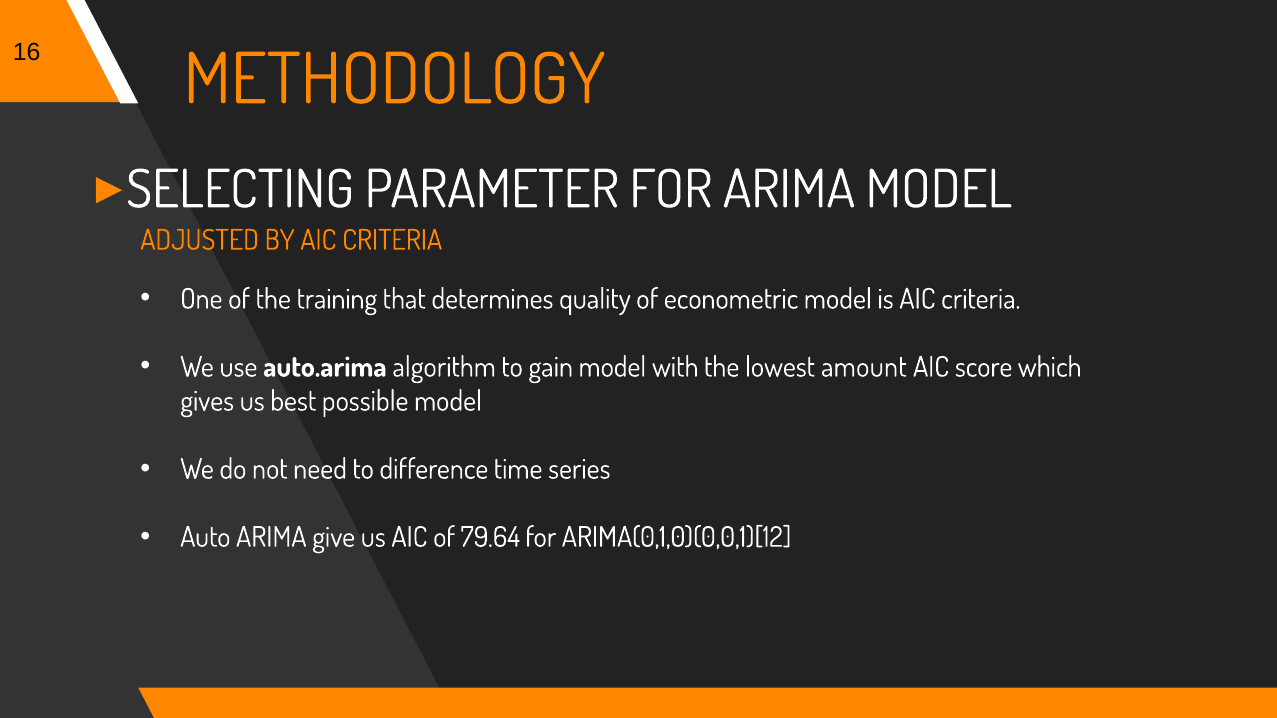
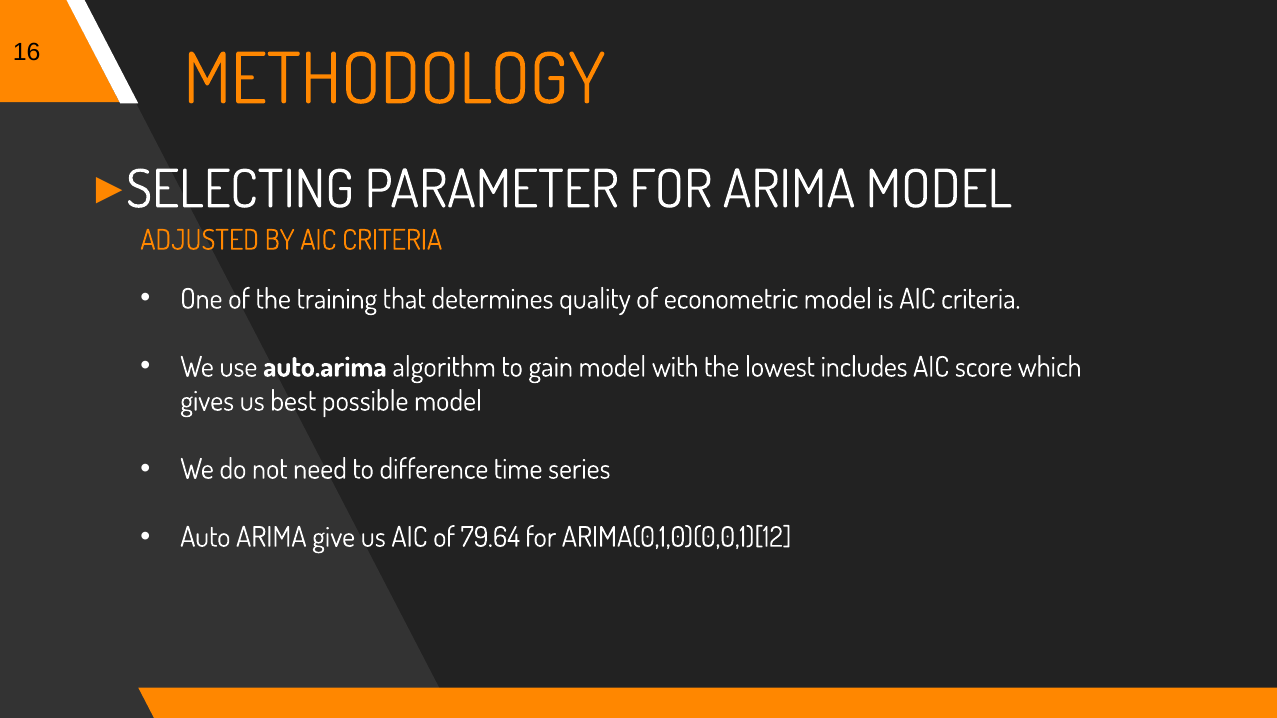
amount: amount -> includes (864, 367)
